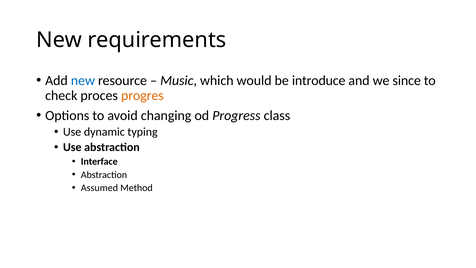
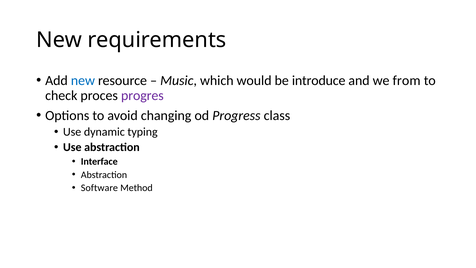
since: since -> from (407, 80)
progres colour: orange -> purple (142, 95)
Assumed: Assumed -> Software (99, 188)
